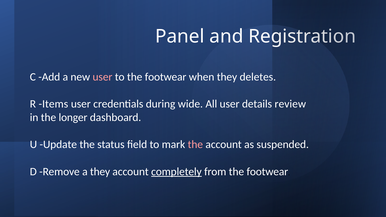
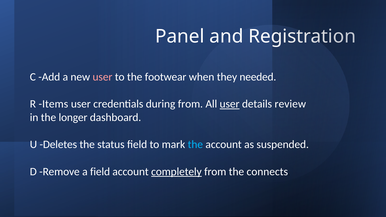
deletes: deletes -> needed (258, 77)
during wide: wide -> from (190, 104)
user underline: none -> present (230, 104)
Update: Update -> Deletes (58, 145)
the colour: pink -> light blue (195, 145)
a they: they -> field (100, 172)
from the footwear: footwear -> connects (267, 172)
